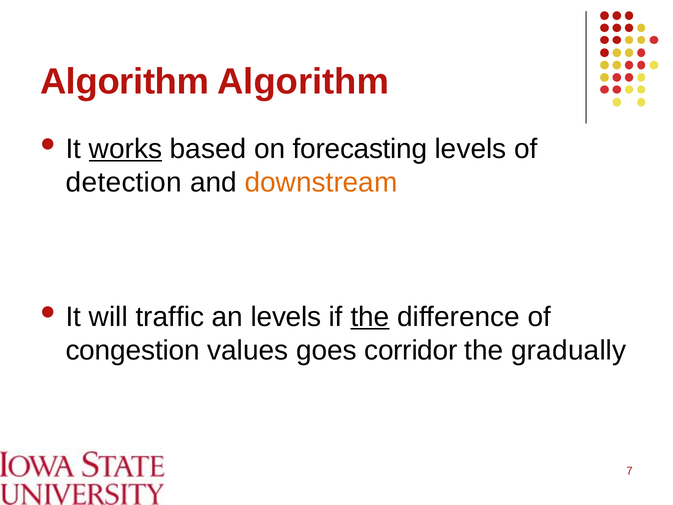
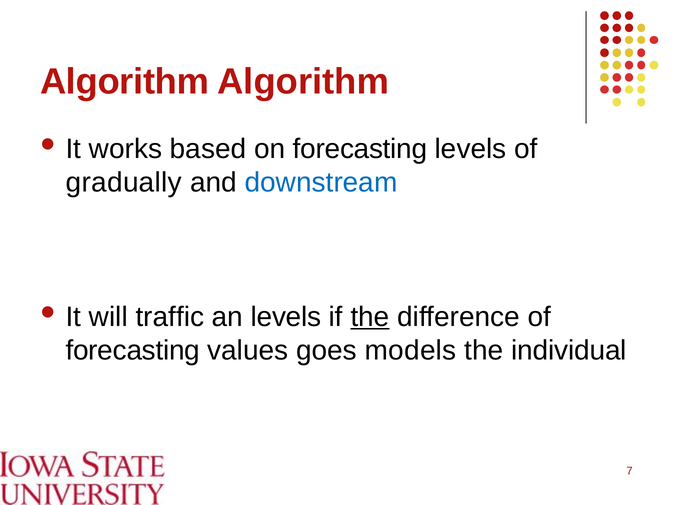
works underline: present -> none (126, 149)
detection: detection -> gradually (124, 182)
downstream colour: orange -> blue (321, 182)
congestion: congestion -> forecasting (133, 350)
corridor: corridor -> models (411, 350)
gradually: gradually -> individual (569, 350)
